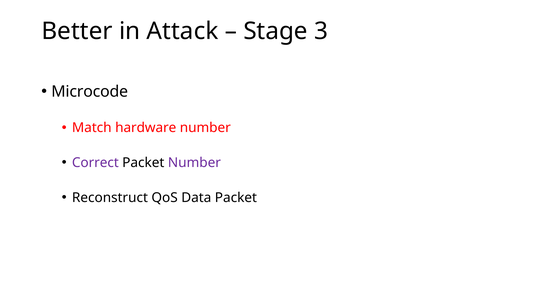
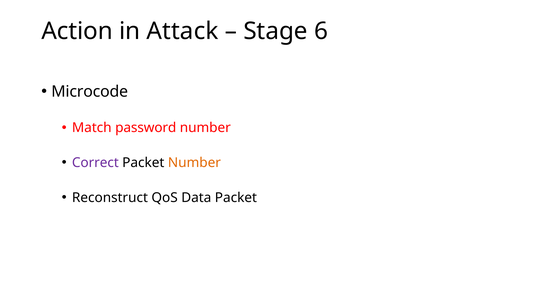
Better: Better -> Action (77, 31)
3: 3 -> 6 (321, 31)
hardware: hardware -> password (146, 128)
Number colour: purple -> orange (194, 163)
